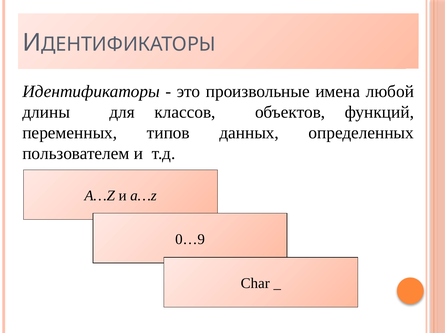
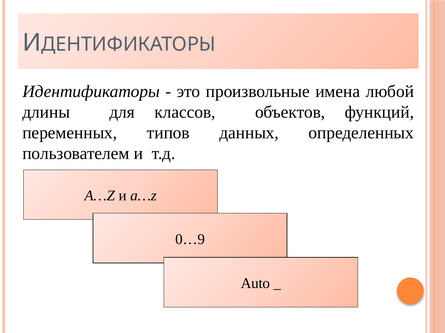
Char: Char -> Auto (255, 284)
